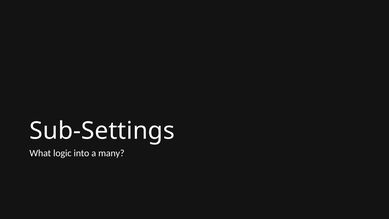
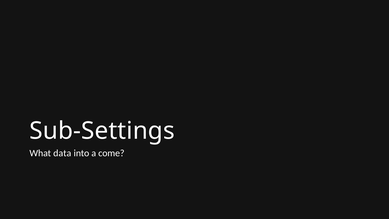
logic: logic -> data (62, 153)
many: many -> come (111, 153)
